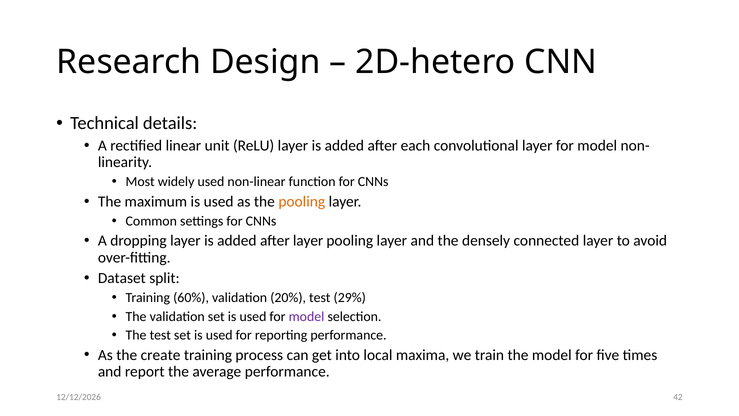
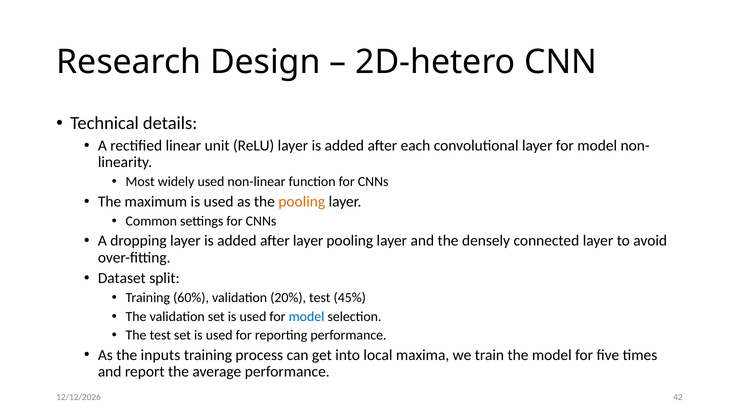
29%: 29% -> 45% (350, 297)
model colour: purple -> blue (307, 316)
create: create -> inputs (161, 355)
